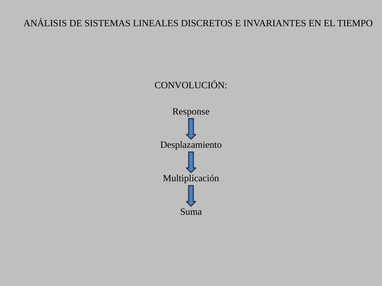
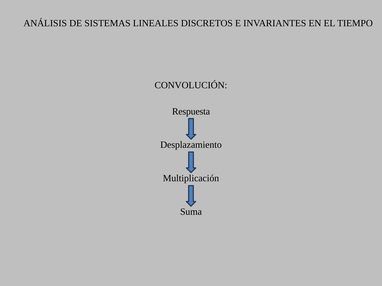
Response: Response -> Respuesta (191, 112)
